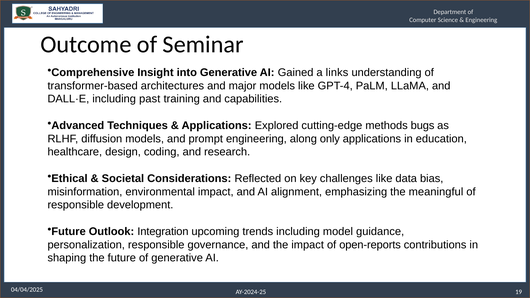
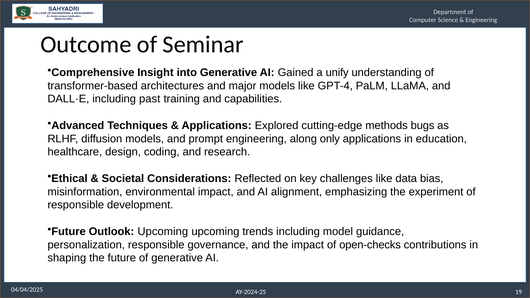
links: links -> unify (337, 72)
meaningful: meaningful -> experiment (436, 192)
Outlook Integration: Integration -> Upcoming (163, 232)
open-reports: open-reports -> open-checks (370, 245)
